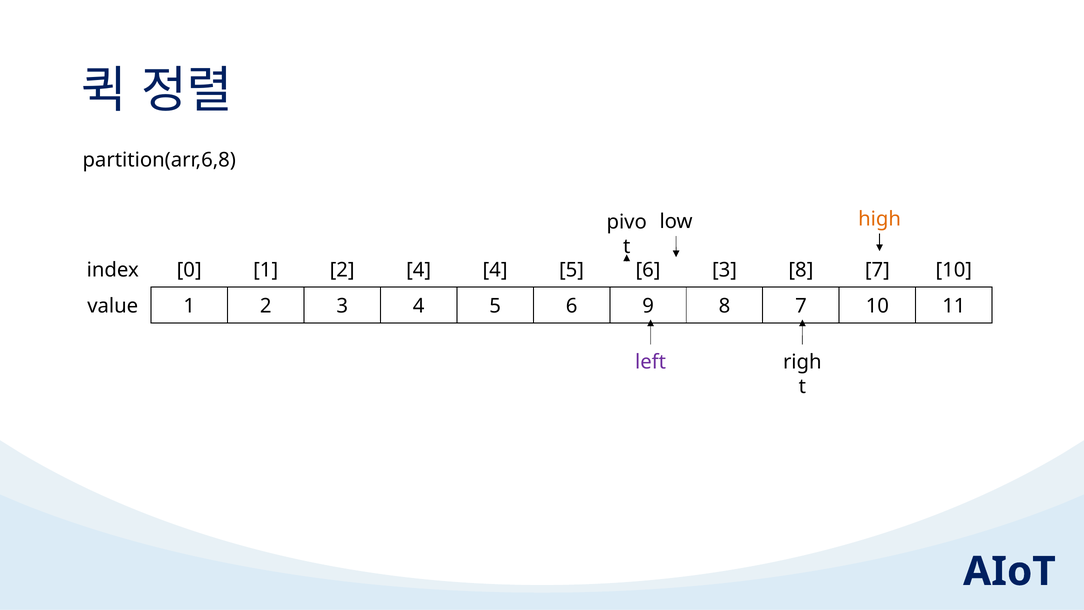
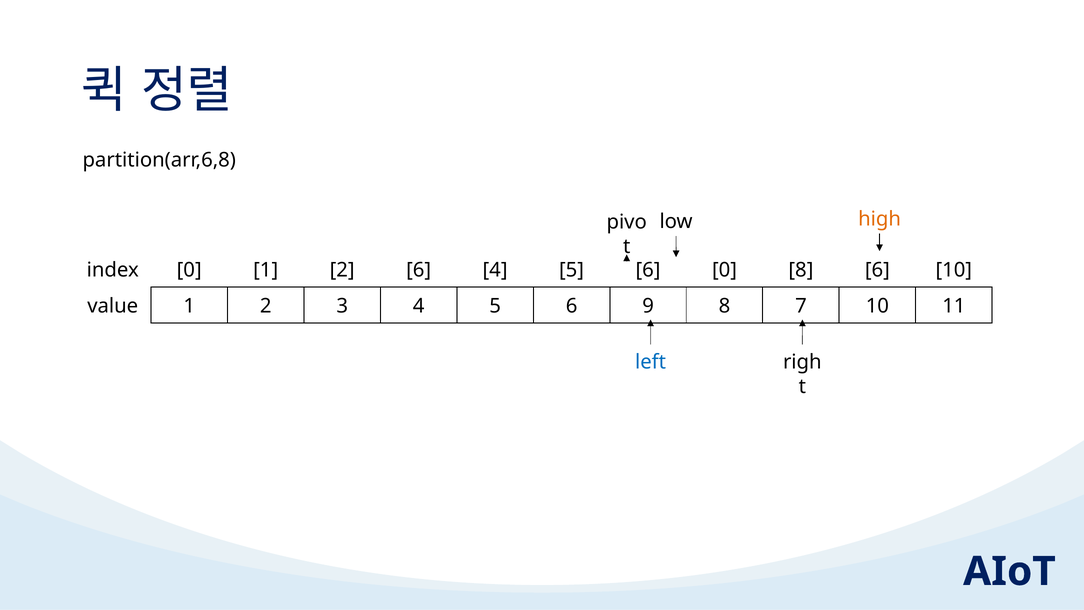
2 4: 4 -> 6 (419, 270)
6 3: 3 -> 0 (725, 270)
7: 7 -> 6 (877, 270)
left colour: purple -> blue (651, 362)
